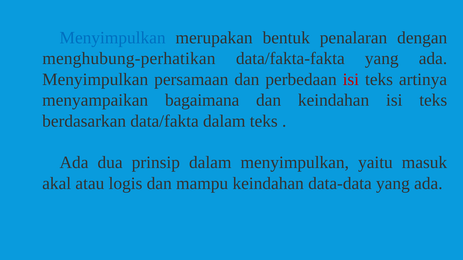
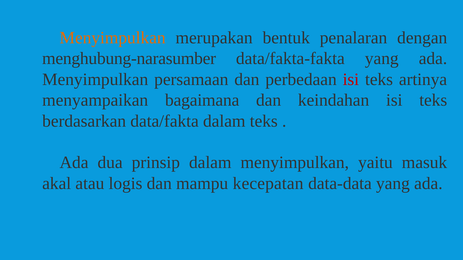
Menyimpulkan colour: blue -> orange (113, 38)
menghubung-perhatikan: menghubung-perhatikan -> menghubung-narasumber (129, 59)
mampu keindahan: keindahan -> kecepatan (268, 184)
